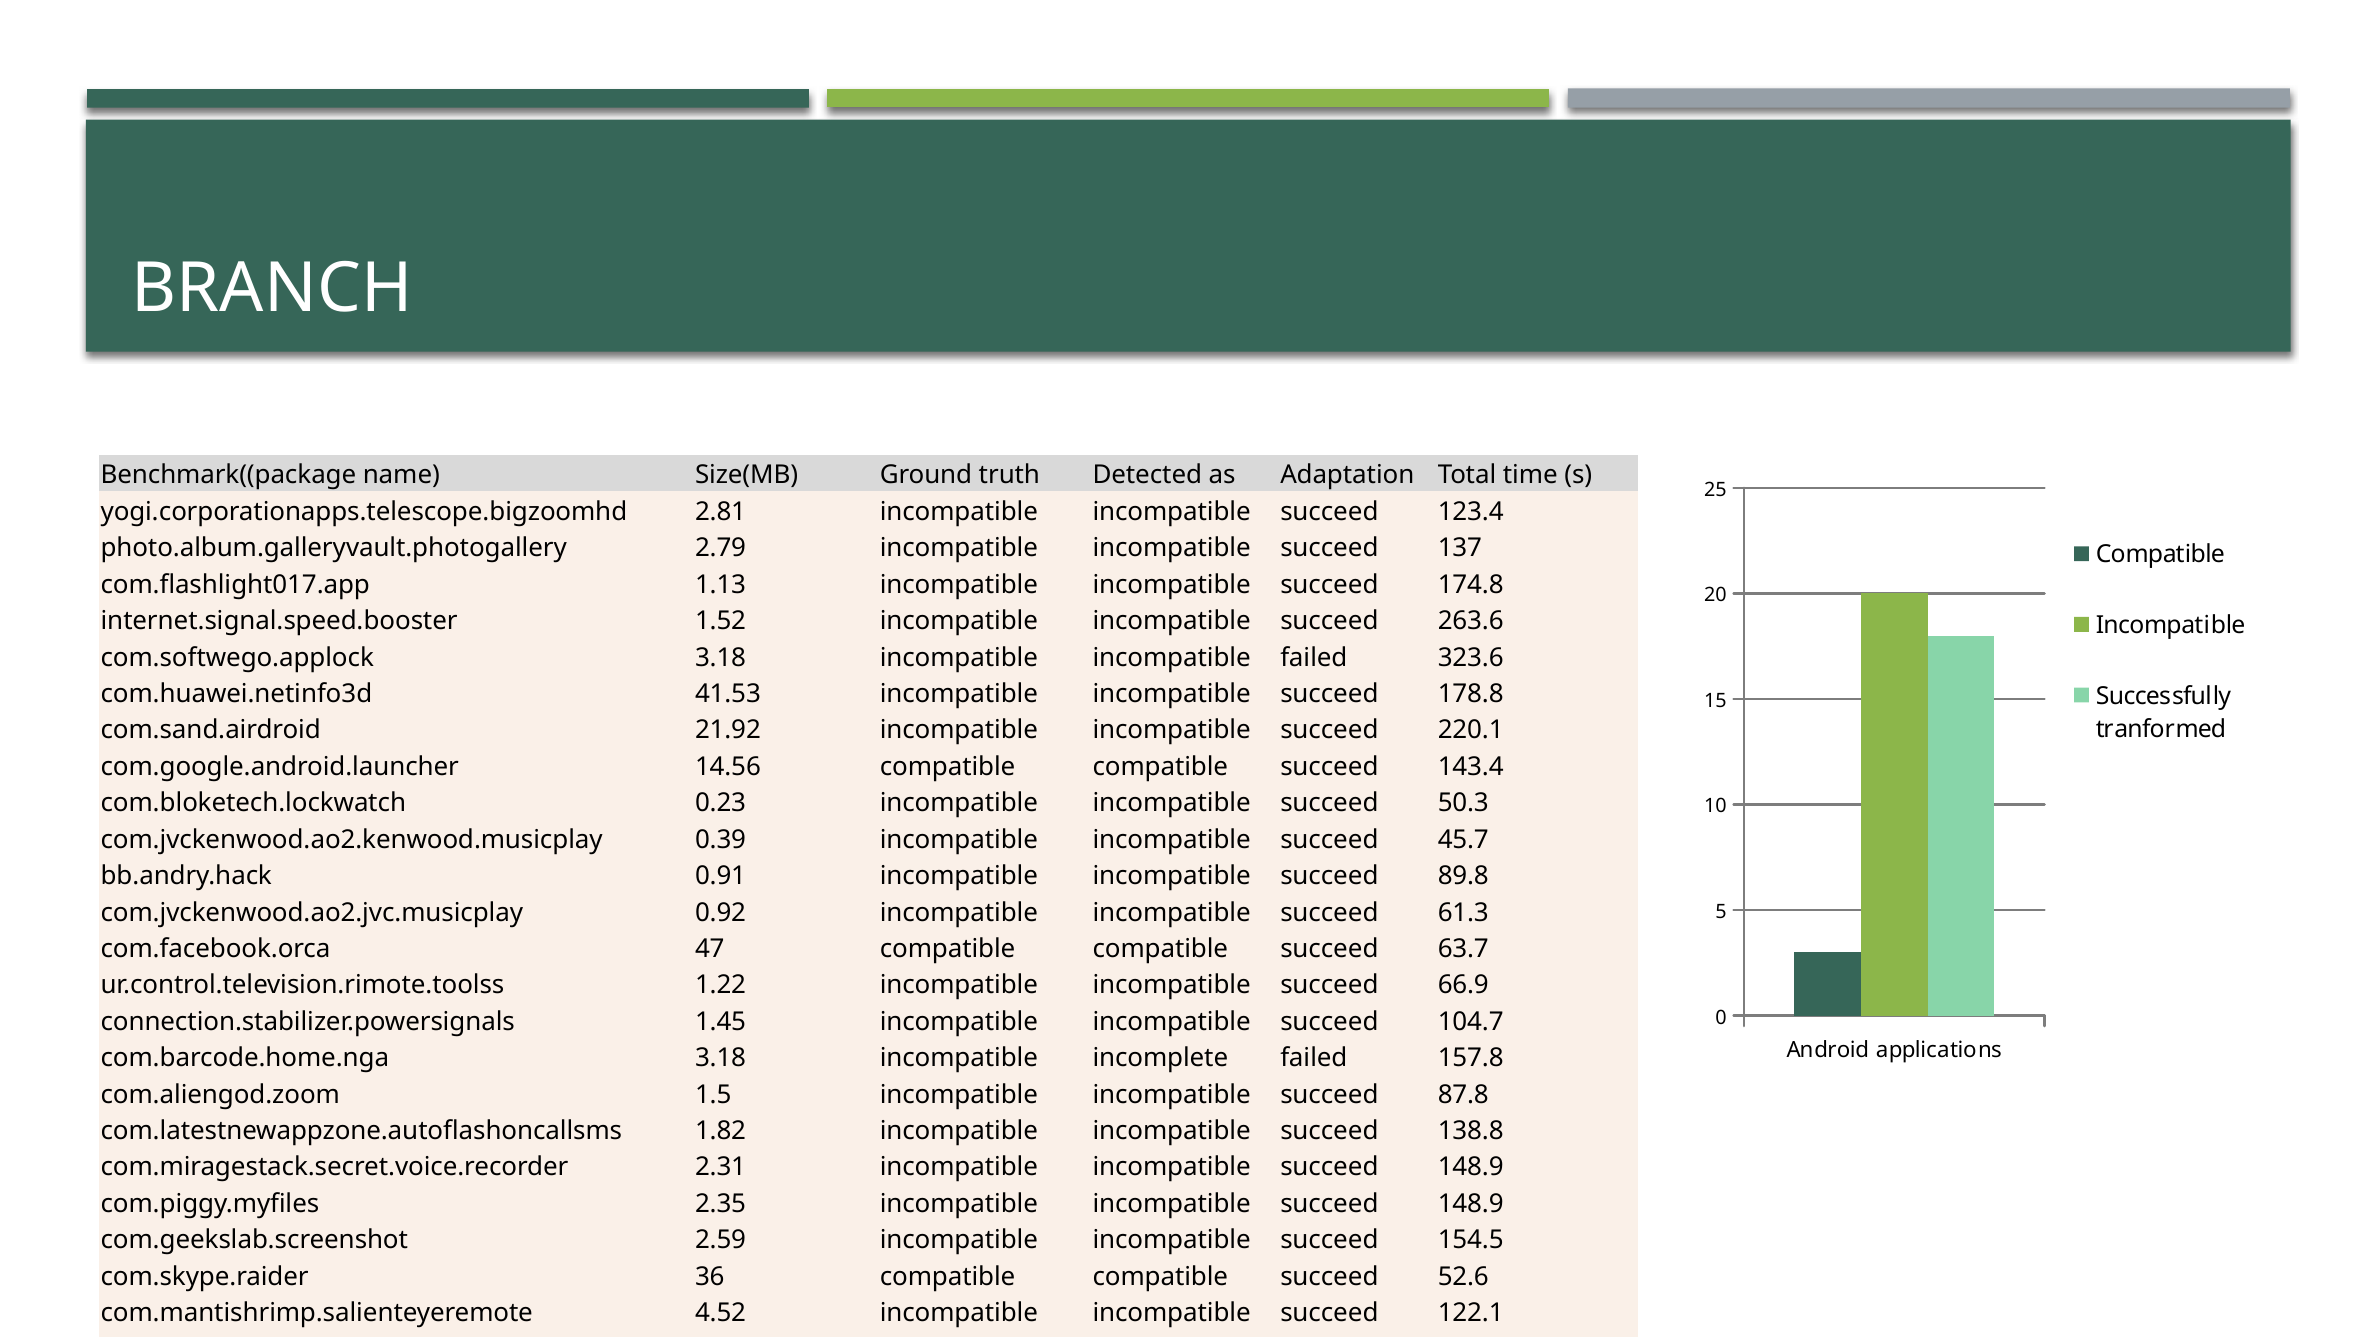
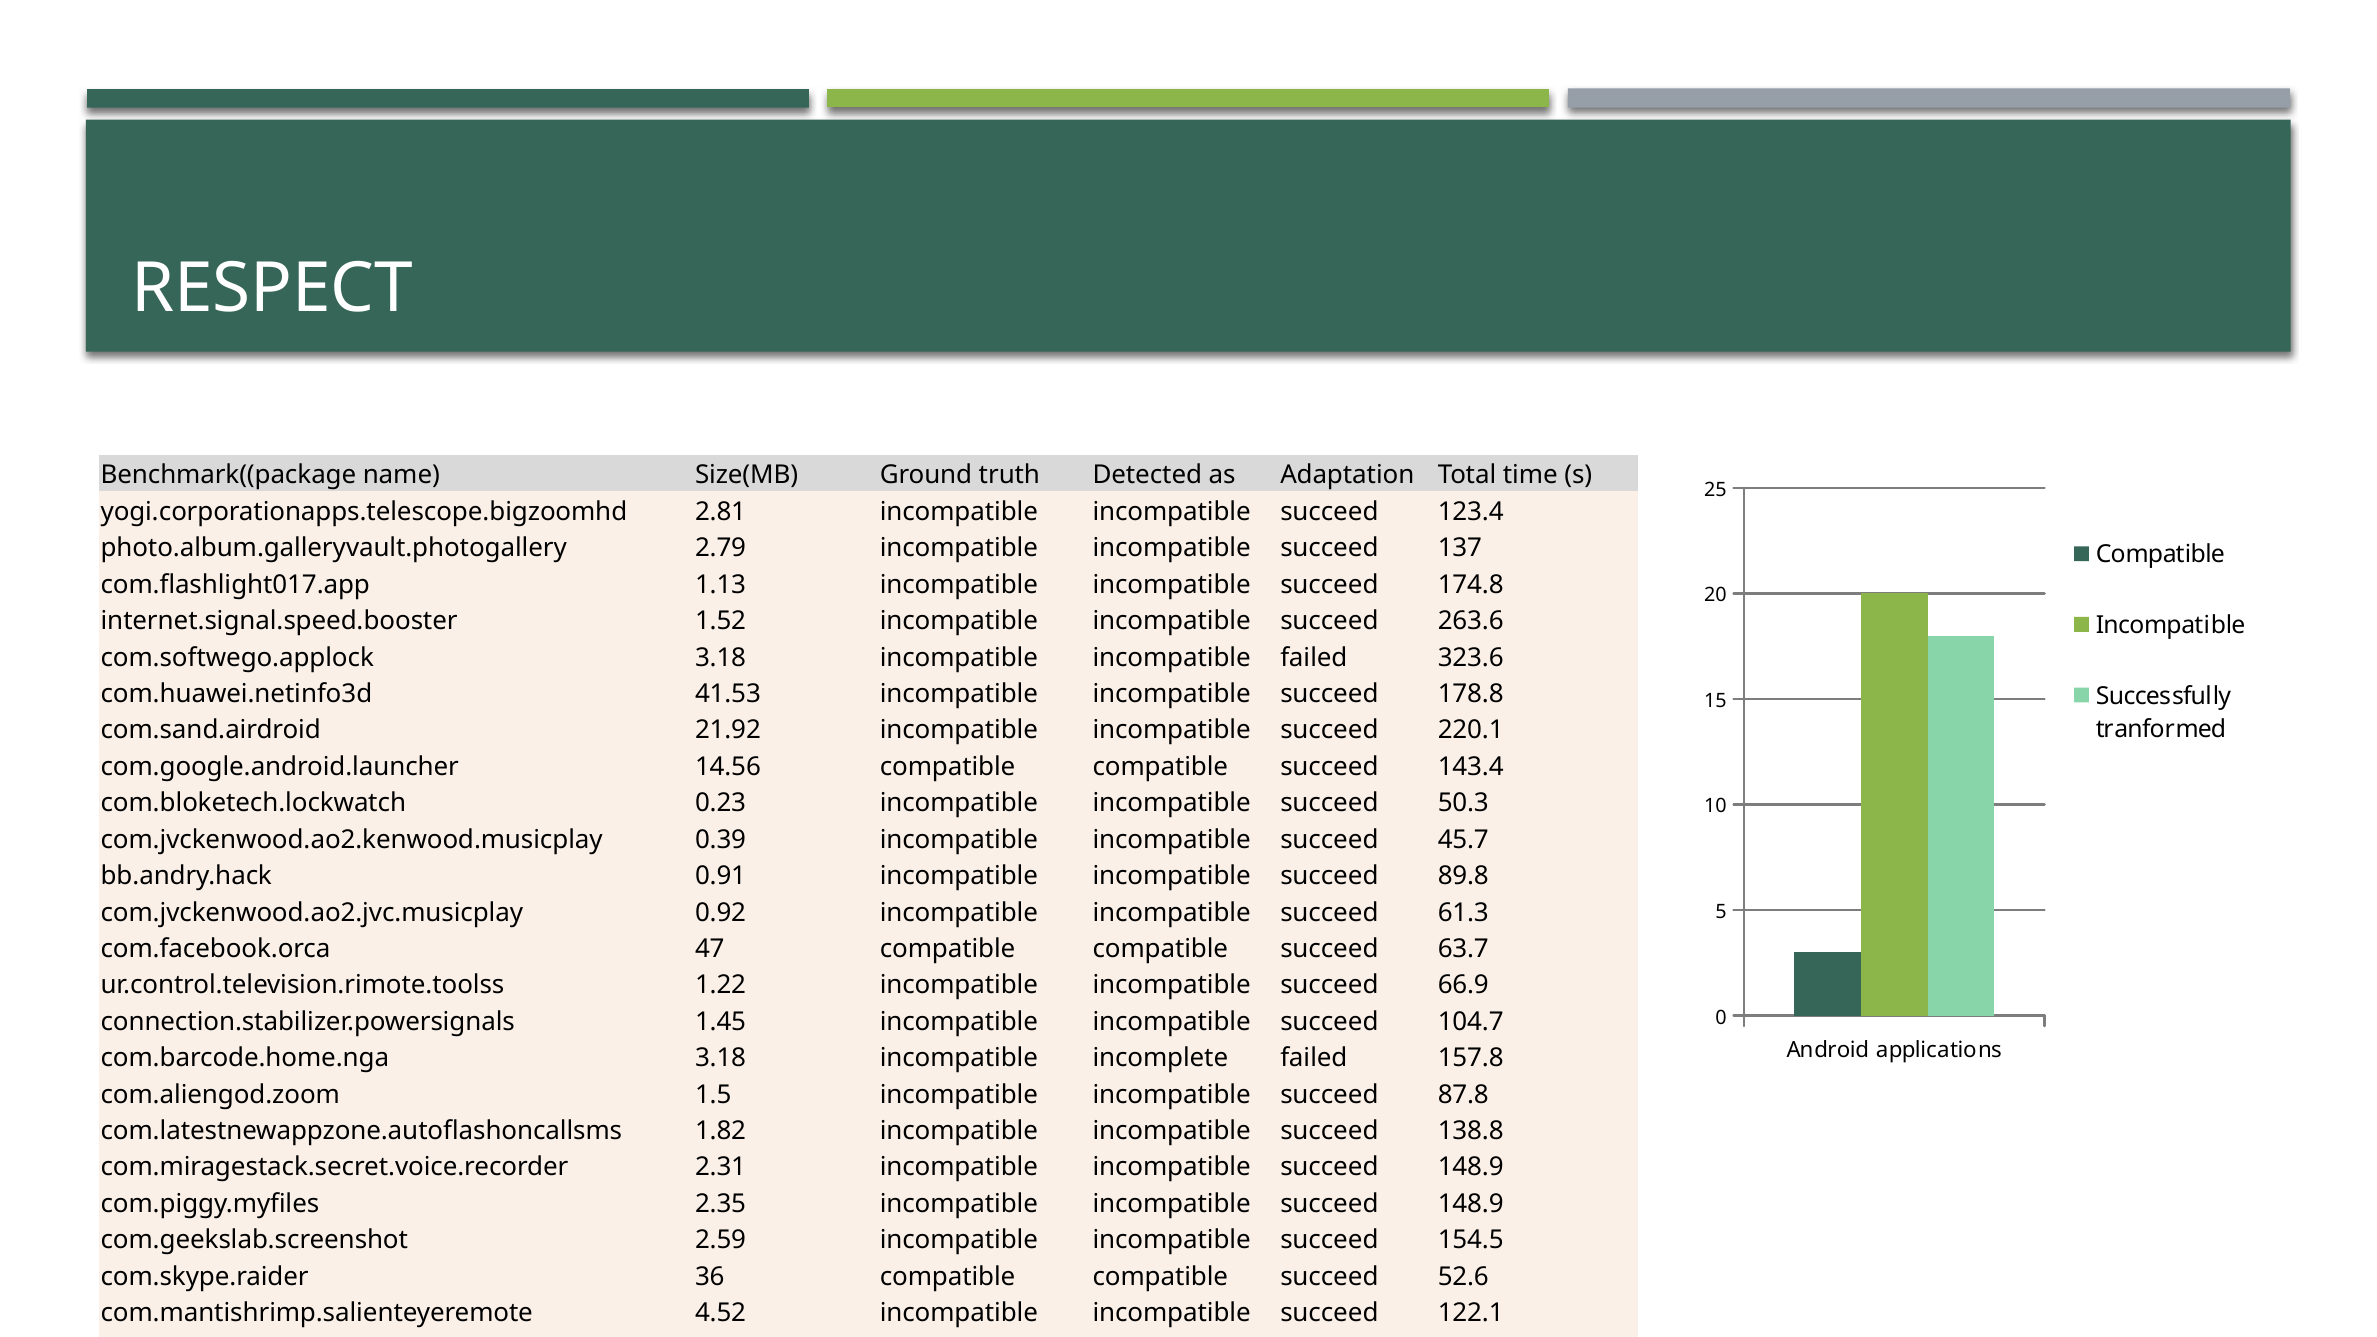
BRANCH: BRANCH -> RESPECT (272, 289)
